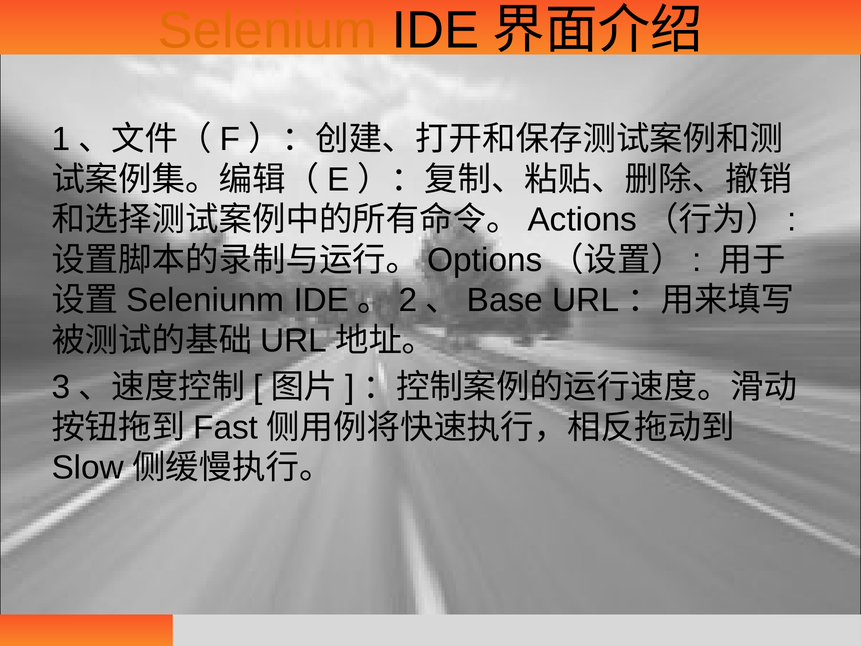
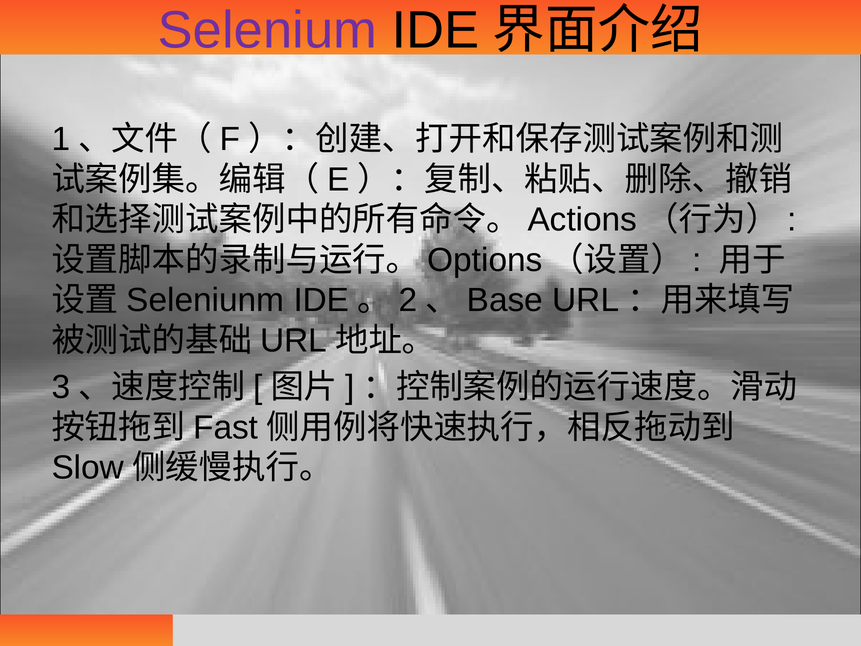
Selenium colour: orange -> purple (268, 30)
